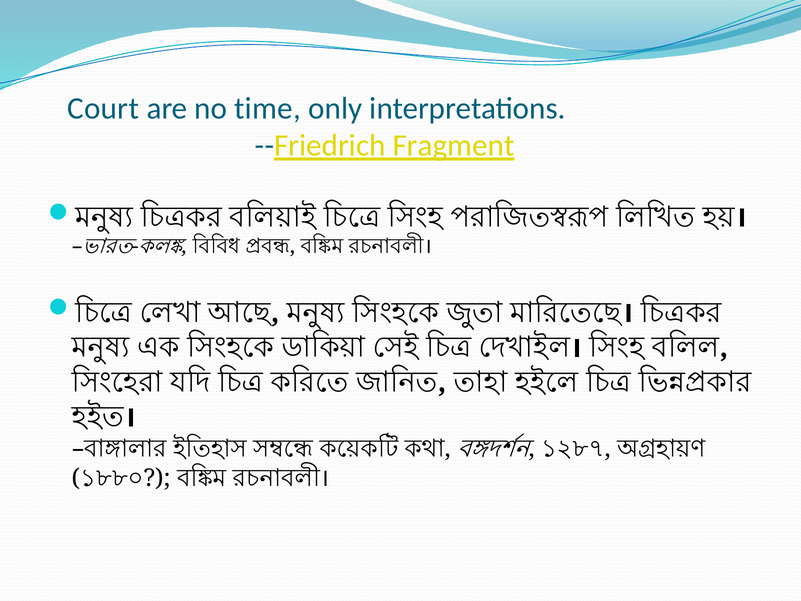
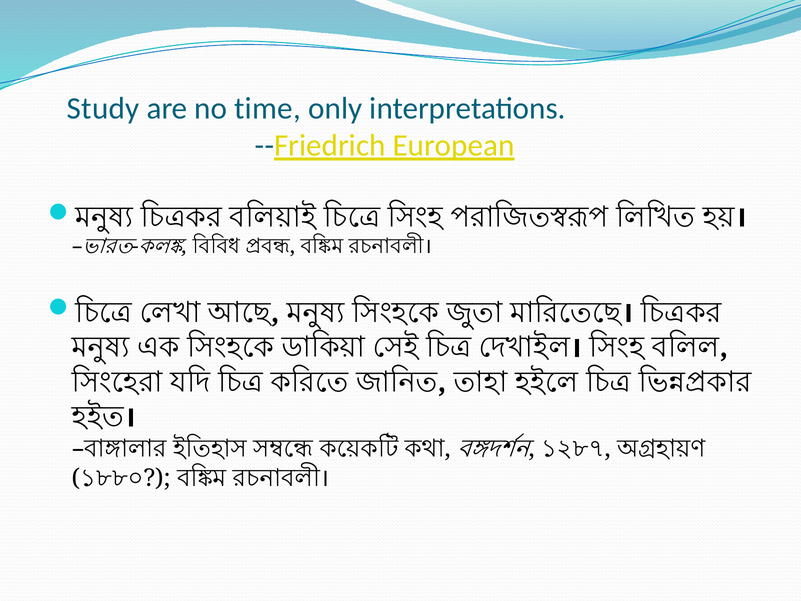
Court: Court -> Study (103, 108)
Fragment: Fragment -> European (454, 146)
